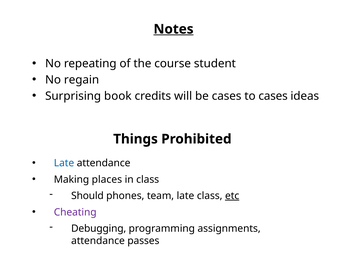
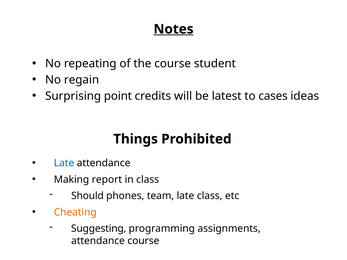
book: book -> point (118, 96)
be cases: cases -> latest (227, 96)
places: places -> report (107, 180)
etc underline: present -> none (232, 196)
Cheating colour: purple -> orange (75, 212)
Debugging: Debugging -> Suggesting (99, 229)
attendance passes: passes -> course (143, 241)
